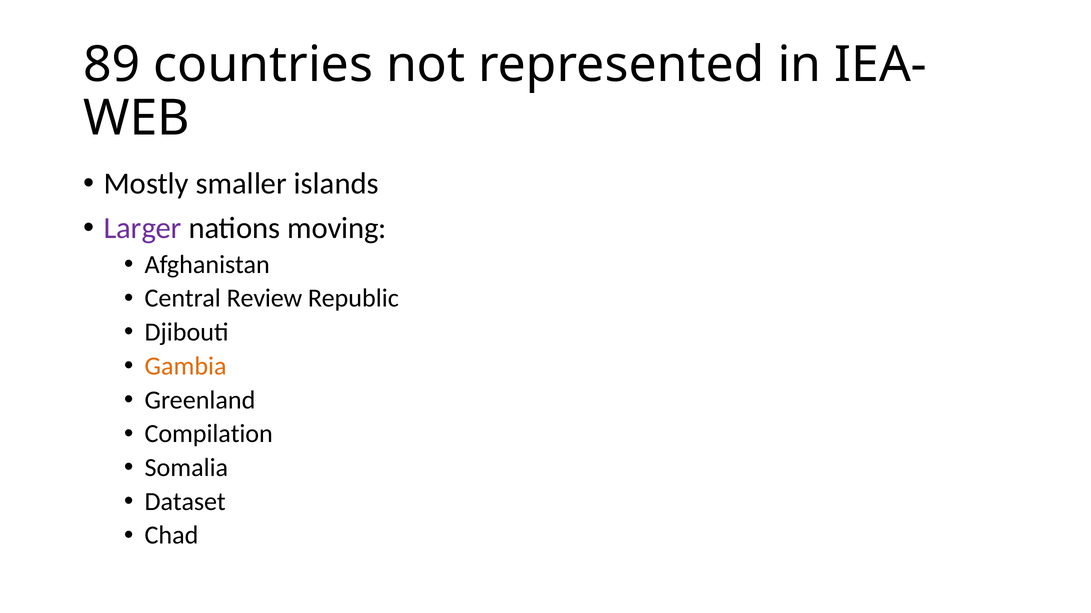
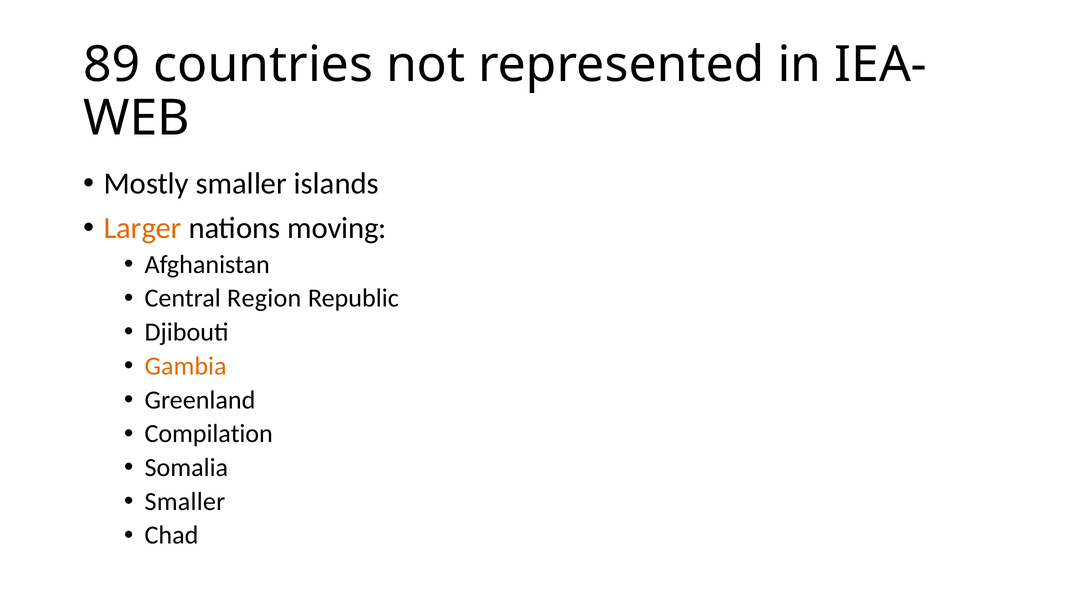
Larger colour: purple -> orange (143, 228)
Review: Review -> Region (264, 299)
Dataset: Dataset -> Smaller (185, 502)
